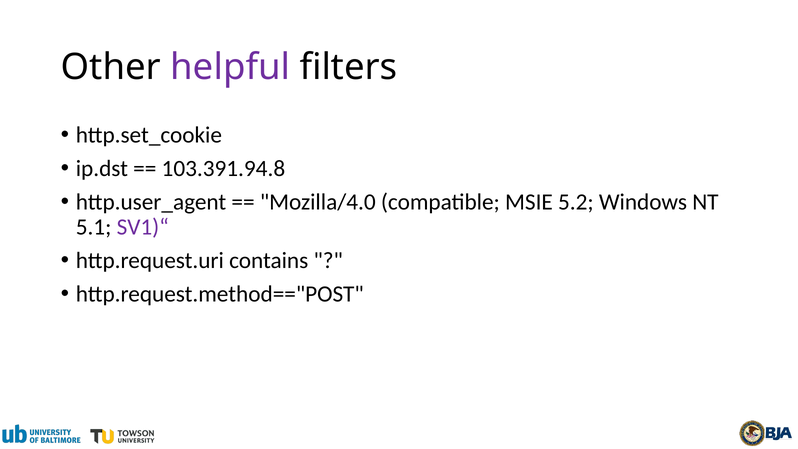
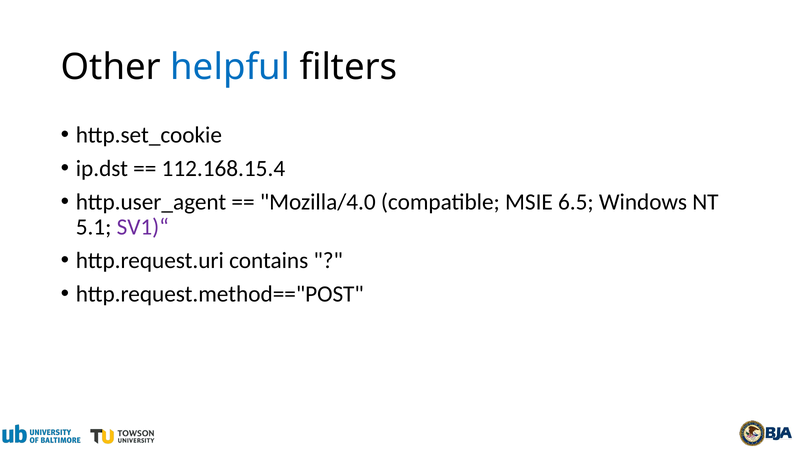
helpful colour: purple -> blue (230, 67)
103.391.94.8: 103.391.94.8 -> 112.168.15.4 (223, 168)
5.2: 5.2 -> 6.5 (576, 202)
